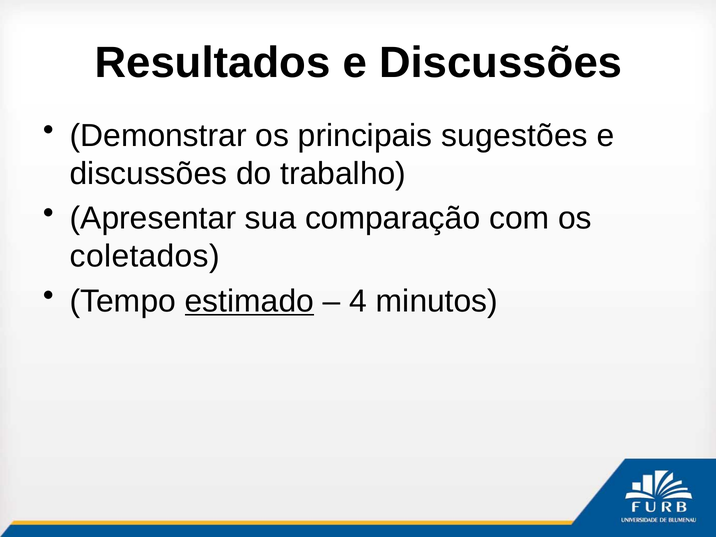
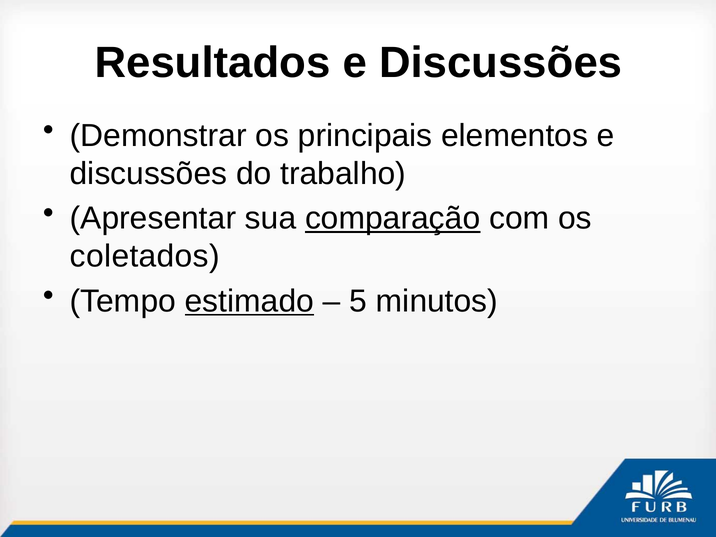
sugestões: sugestões -> elementos (515, 136)
comparação underline: none -> present (393, 218)
4: 4 -> 5 (358, 301)
